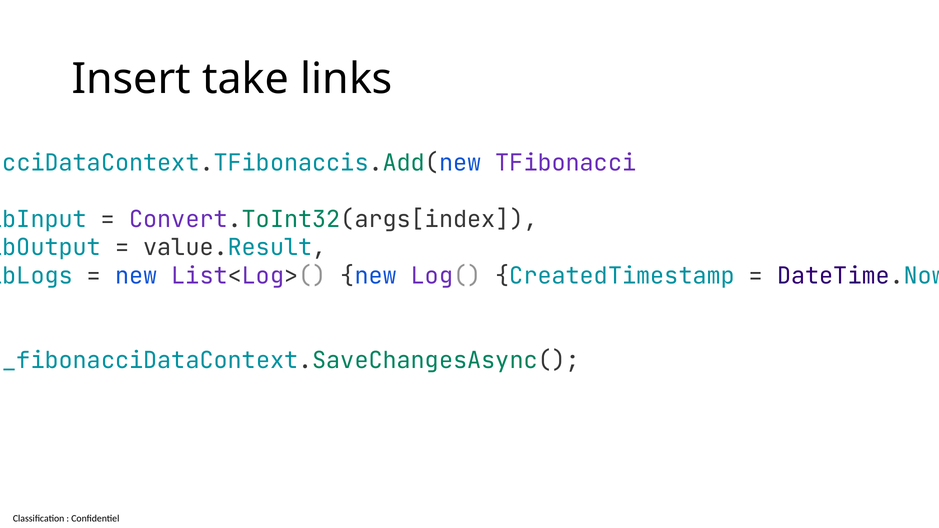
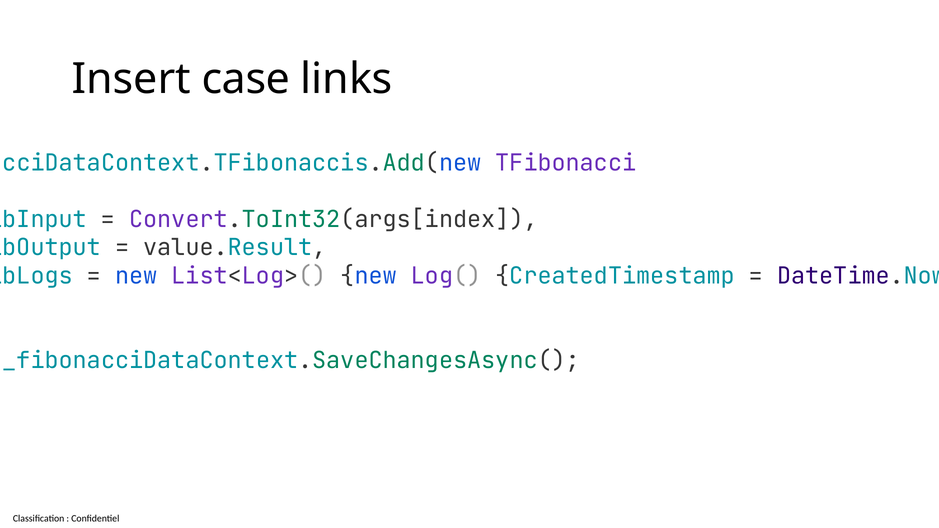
take: take -> case (246, 79)
